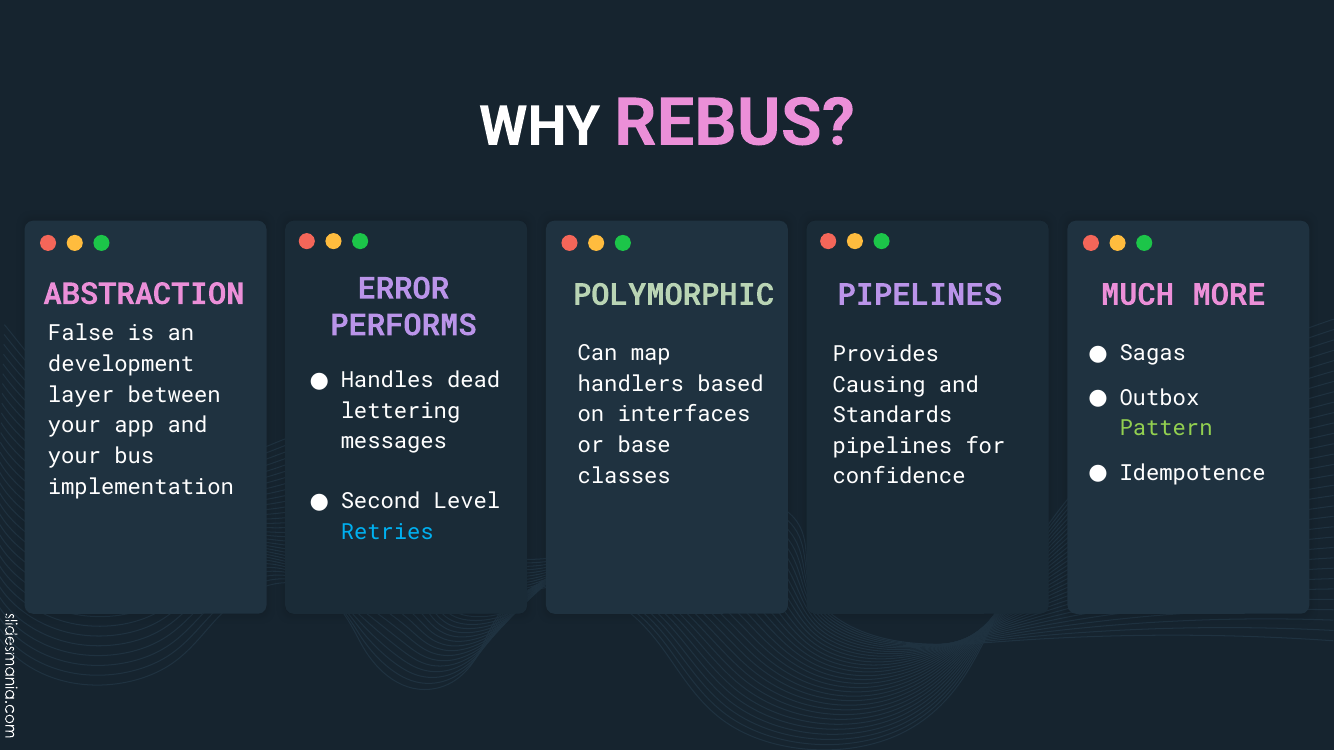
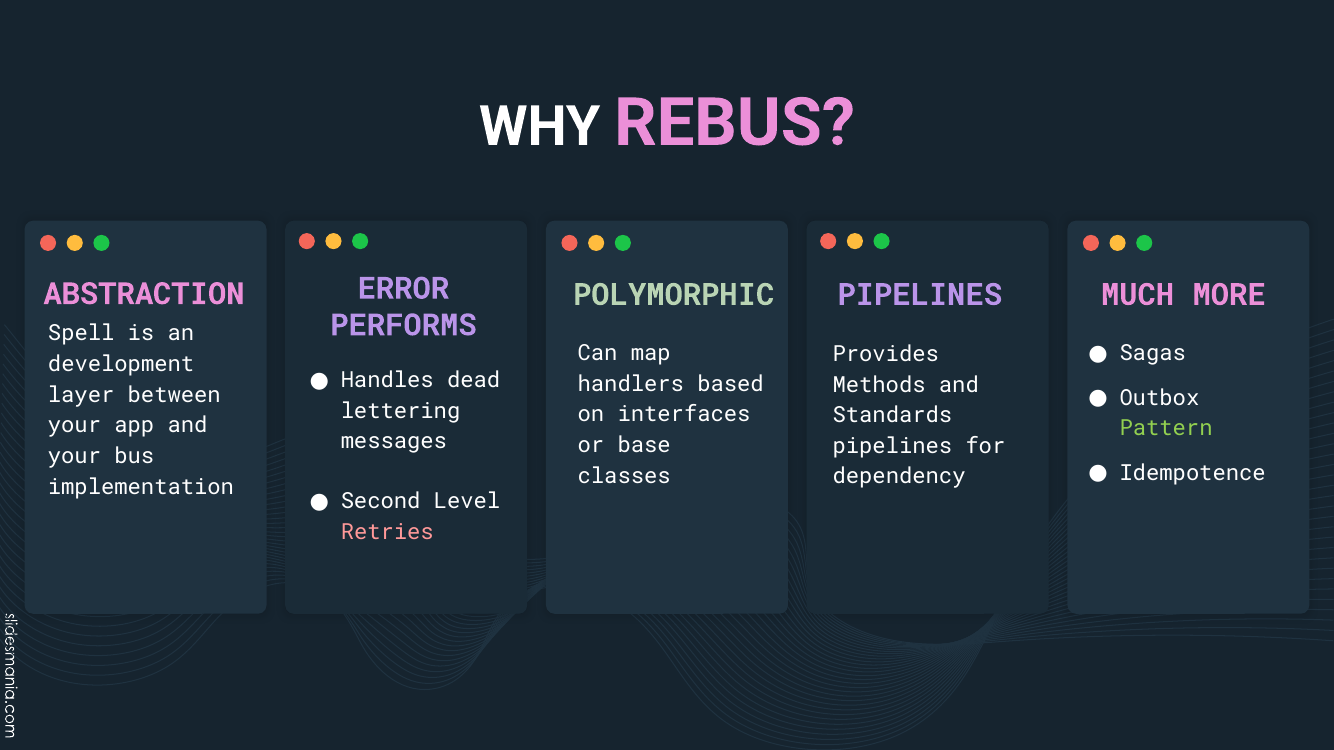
False: False -> Spell (81, 334)
Causing: Causing -> Methods (879, 385)
confidence: confidence -> dependency (899, 477)
Retries colour: light blue -> pink (387, 532)
